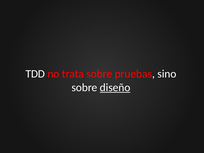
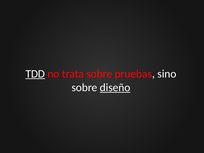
TDD underline: none -> present (35, 74)
